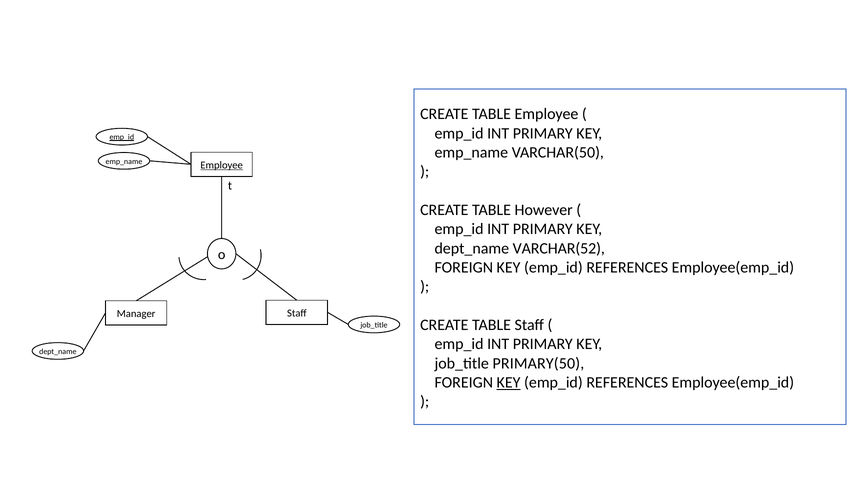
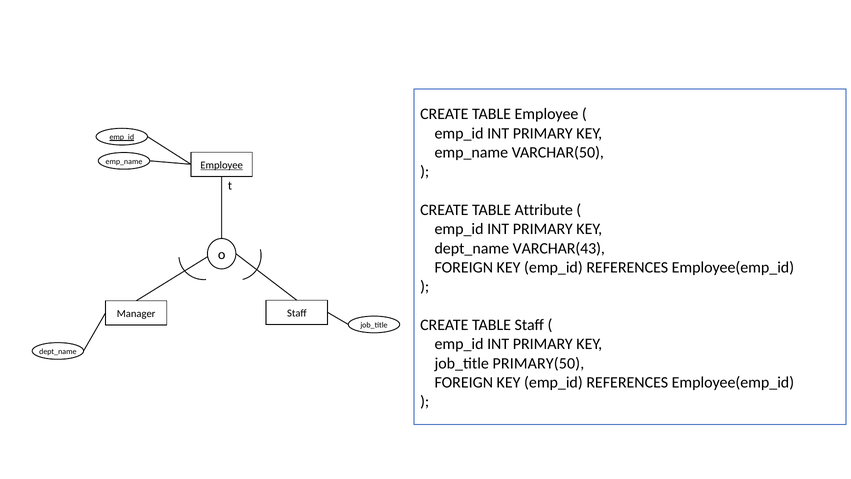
However: However -> Attribute (544, 210)
VARCHAR(52: VARCHAR(52 -> VARCHAR(43 (559, 248)
KEY underline: present -> none (509, 382)
